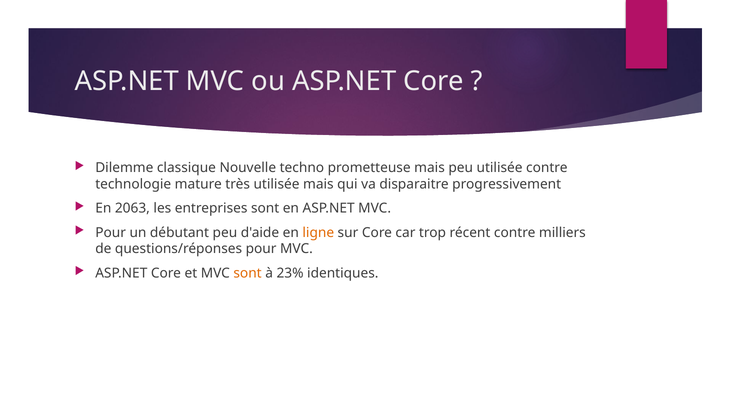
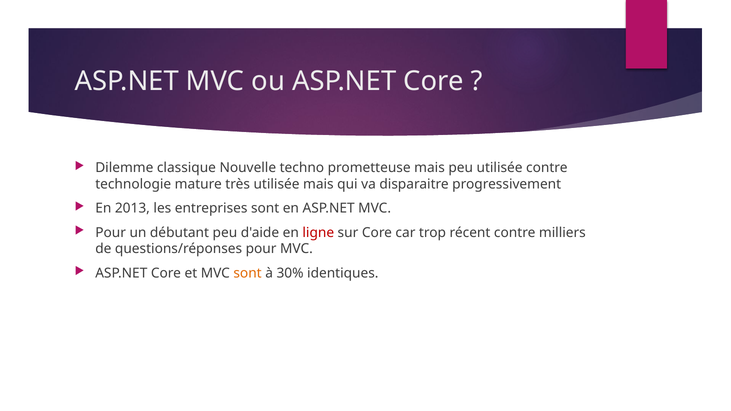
2063: 2063 -> 2013 (132, 209)
ligne colour: orange -> red (318, 233)
23%: 23% -> 30% (290, 273)
